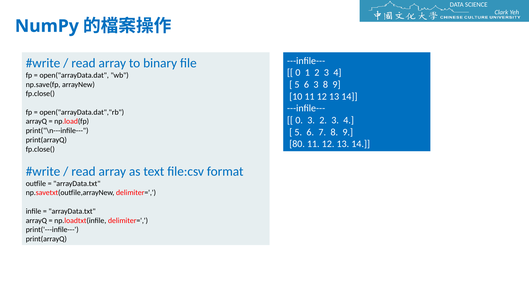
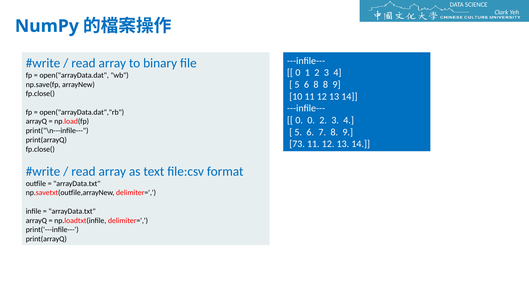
6 3: 3 -> 8 (316, 85)
0 3: 3 -> 0 (311, 120)
80: 80 -> 73 (297, 144)
